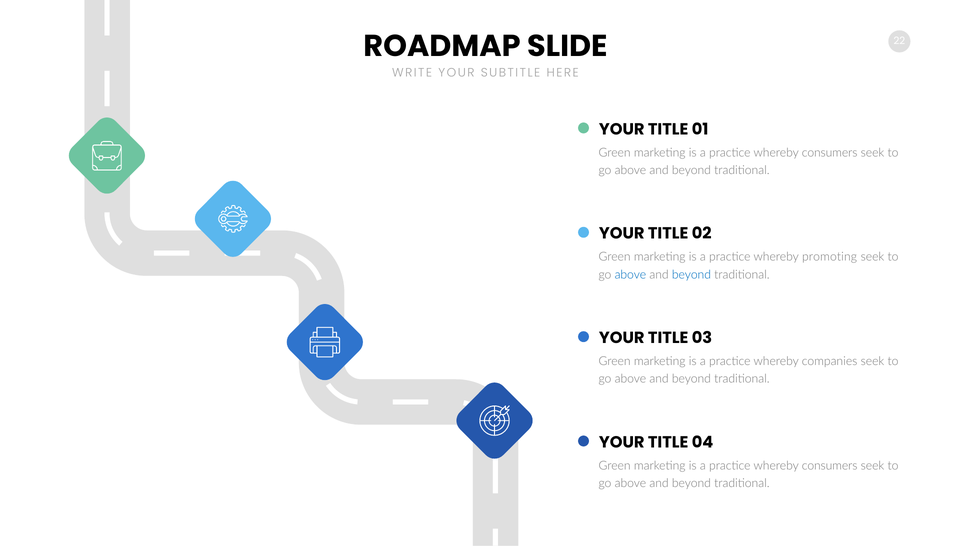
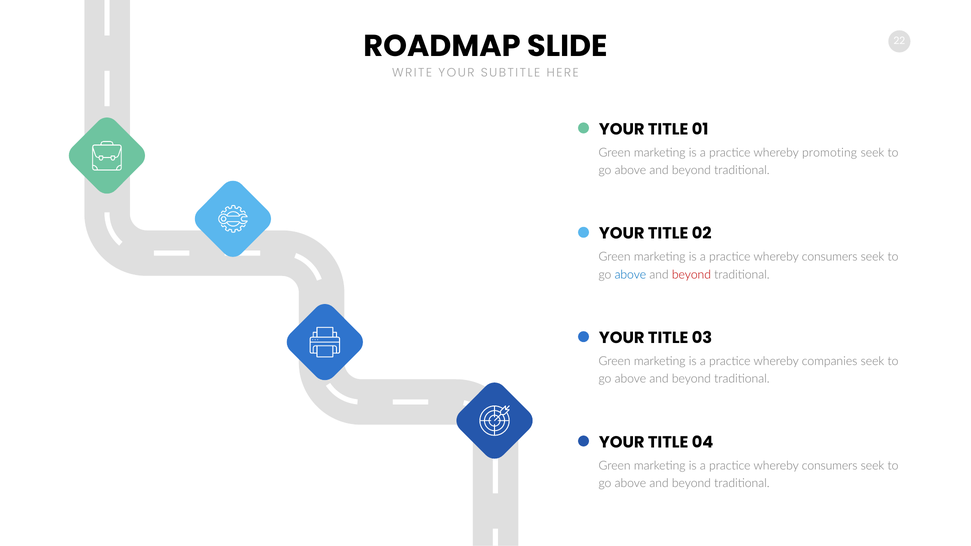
consumers: consumers -> promoting (830, 153)
promoting: promoting -> consumers (830, 257)
beyond colour: blue -> red (691, 275)
